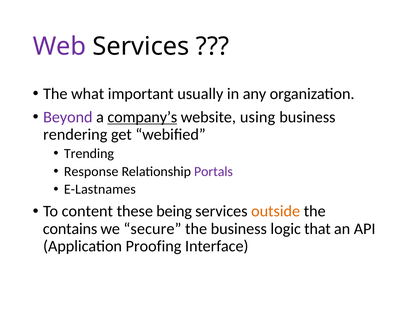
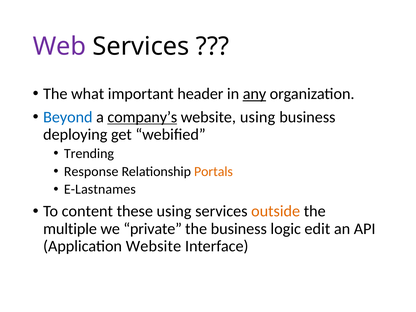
usually: usually -> header (200, 94)
any underline: none -> present (254, 94)
Beyond colour: purple -> blue (68, 117)
rendering: rendering -> deploying (75, 135)
Portals colour: purple -> orange (213, 171)
these being: being -> using (174, 211)
contains: contains -> multiple (70, 229)
secure: secure -> private (153, 229)
that: that -> edit (317, 229)
Application Proofing: Proofing -> Website (153, 246)
